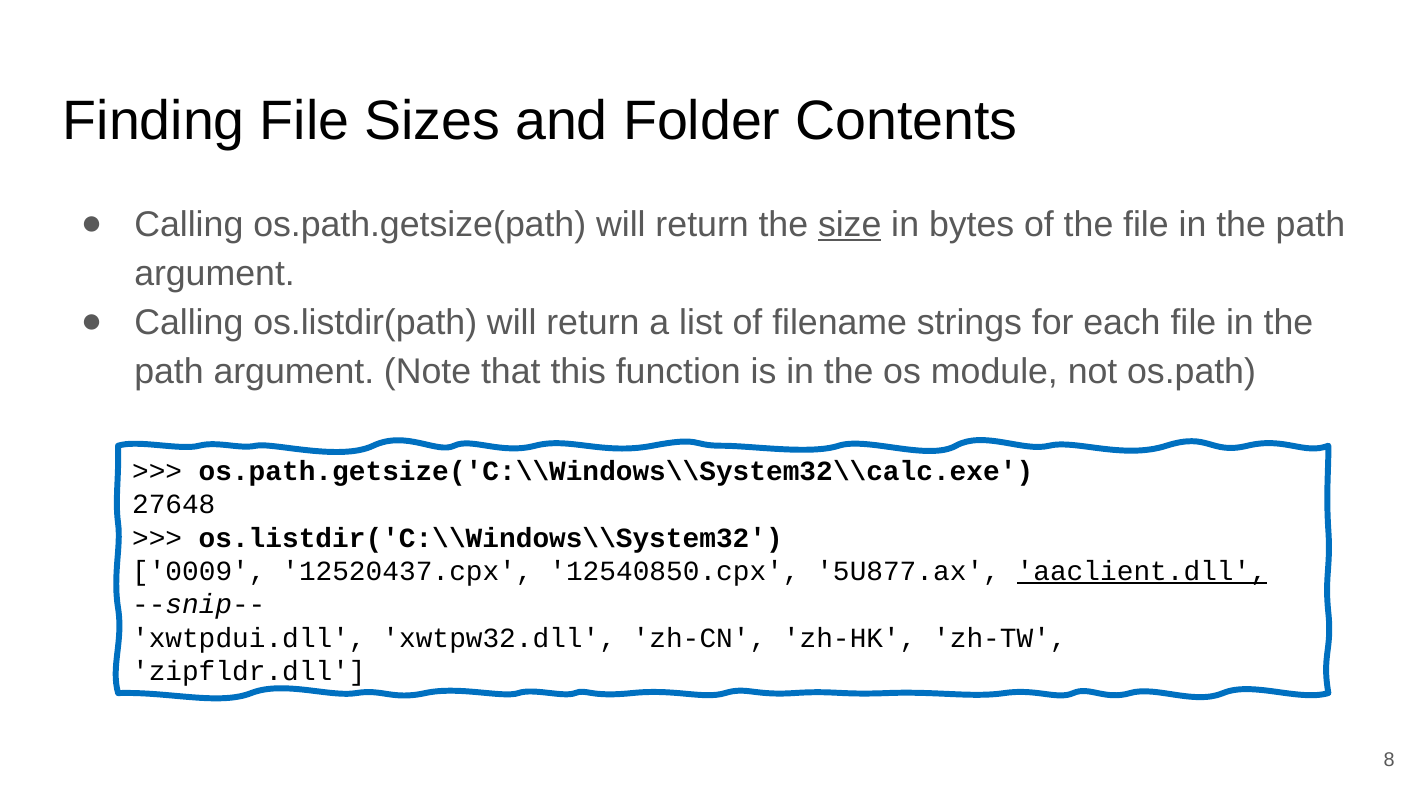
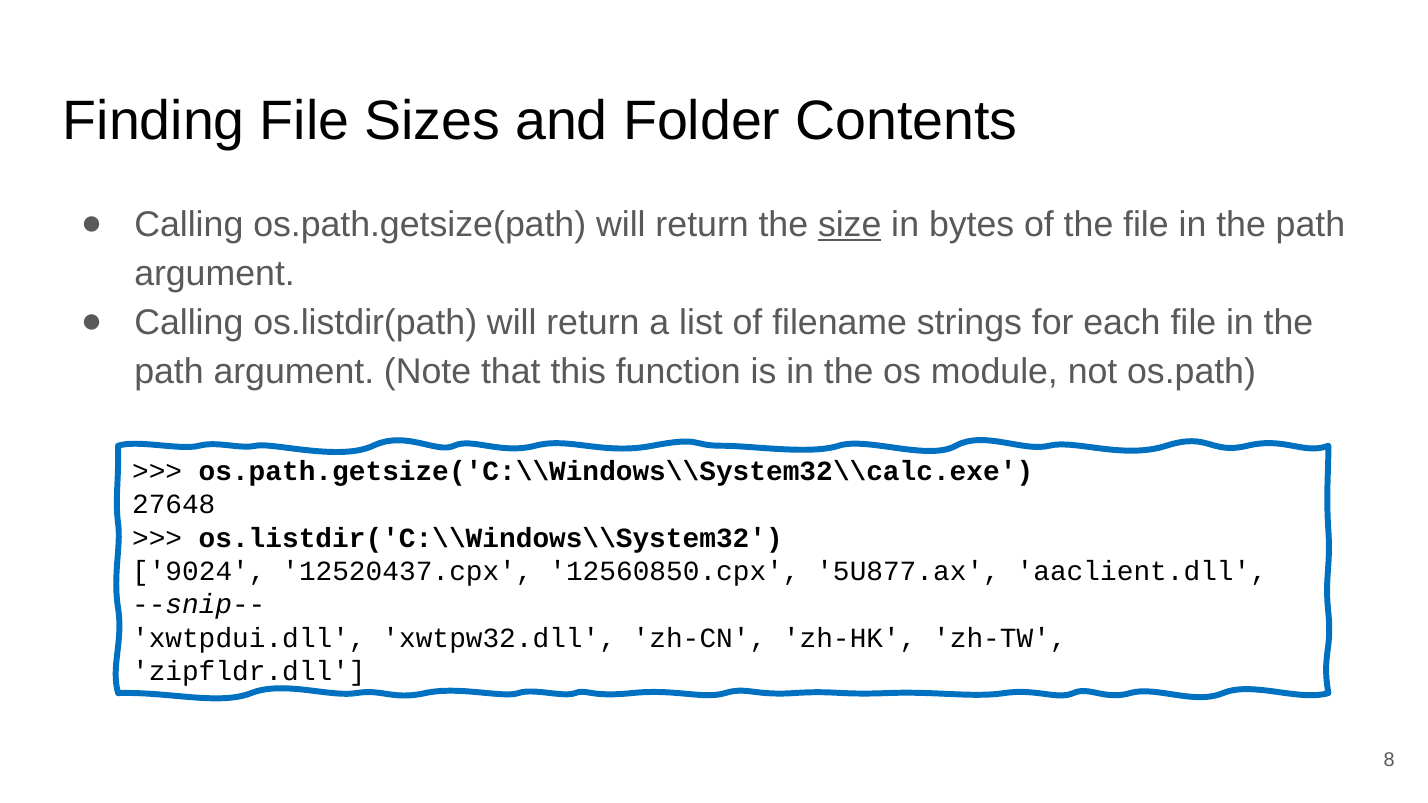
0009: 0009 -> 9024 (199, 572)
12540850.cpx: 12540850.cpx -> 12560850.cpx (675, 572)
aaclient.dll underline: present -> none (1142, 572)
